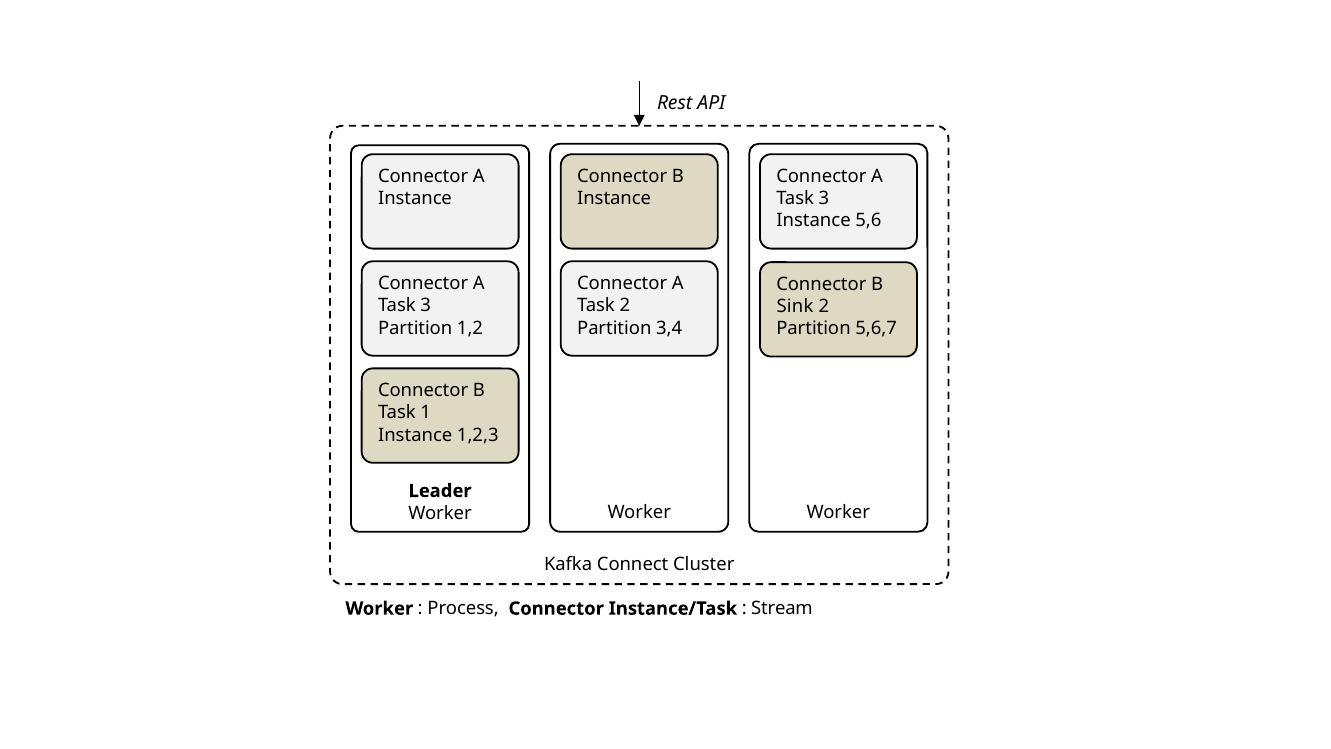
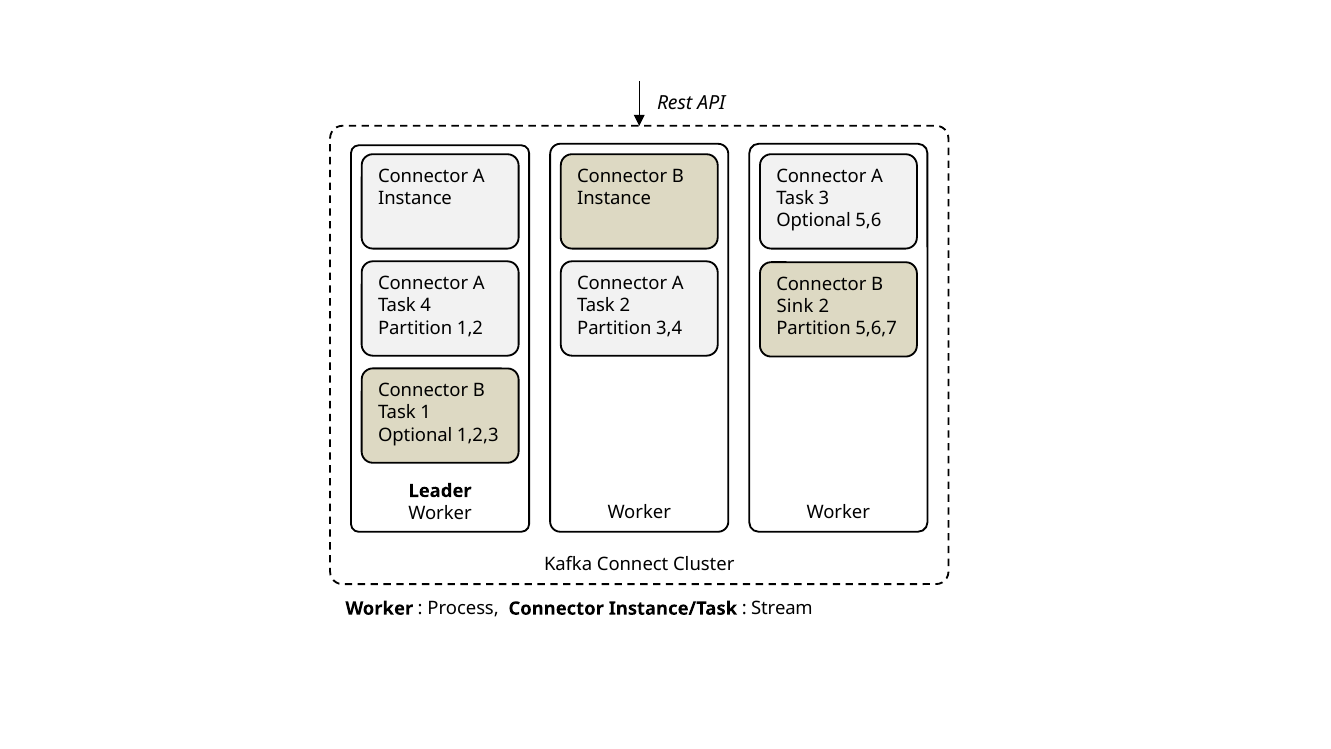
Instance: Instance -> Optional (814, 221)
3: 3 -> 4 (426, 306)
Instance: Instance -> Optional (415, 435)
